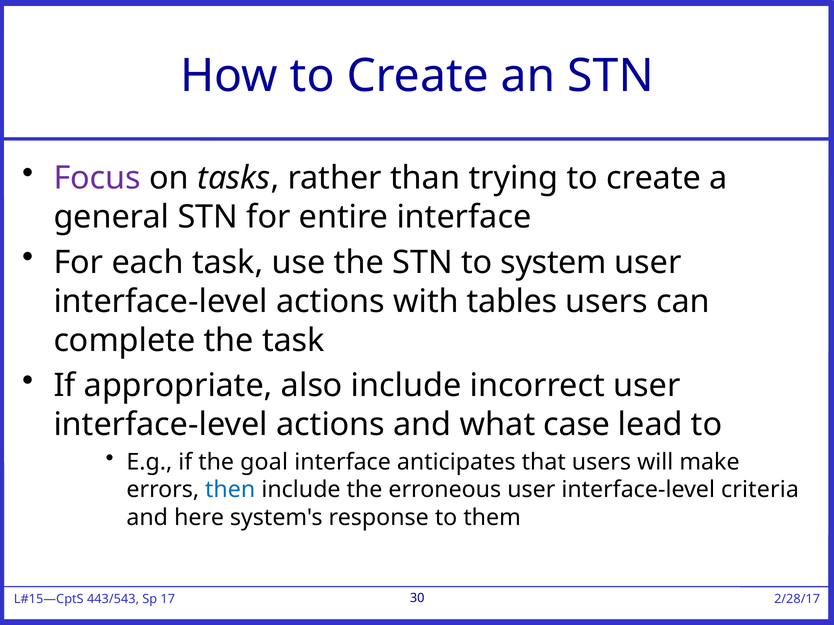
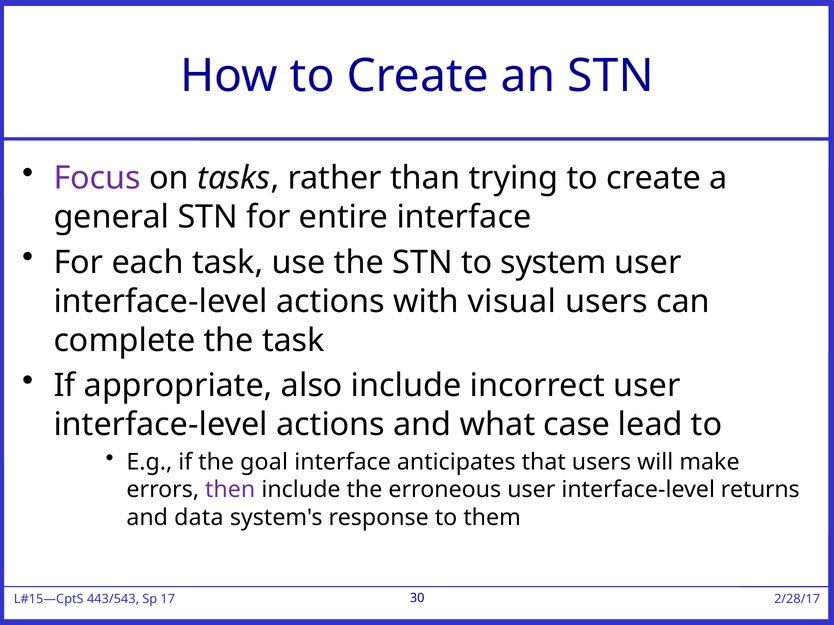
tables: tables -> visual (512, 302)
then colour: blue -> purple (230, 490)
criteria: criteria -> returns (760, 490)
here: here -> data (199, 518)
